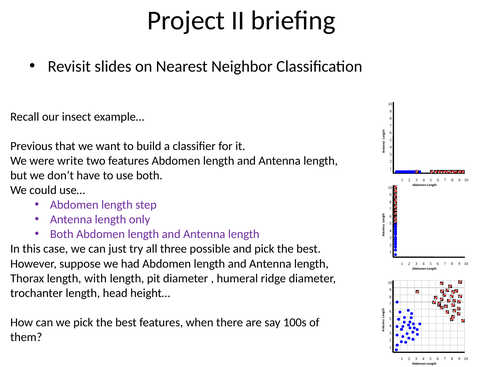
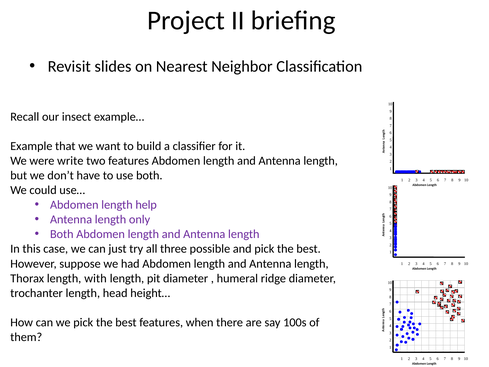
Previous: Previous -> Example (31, 146)
step: step -> help (146, 205)
